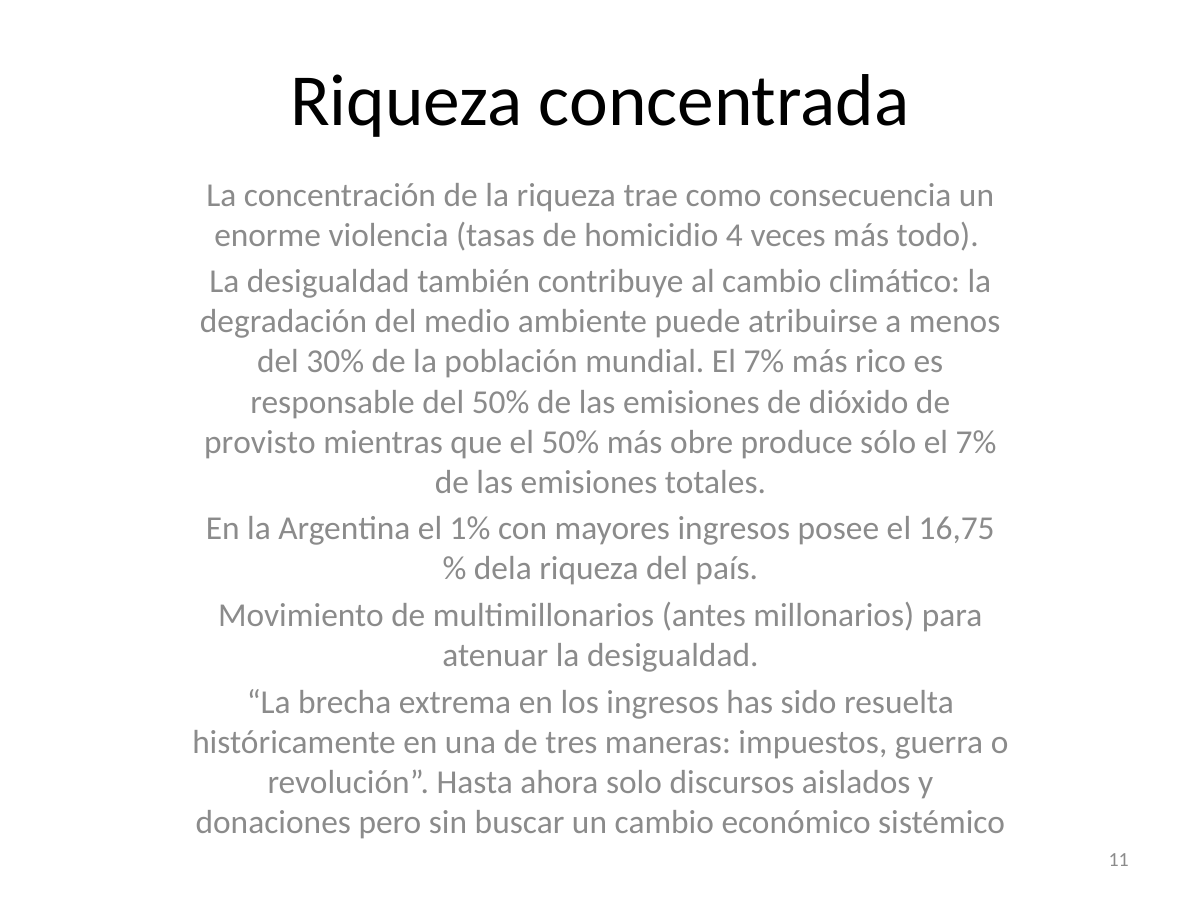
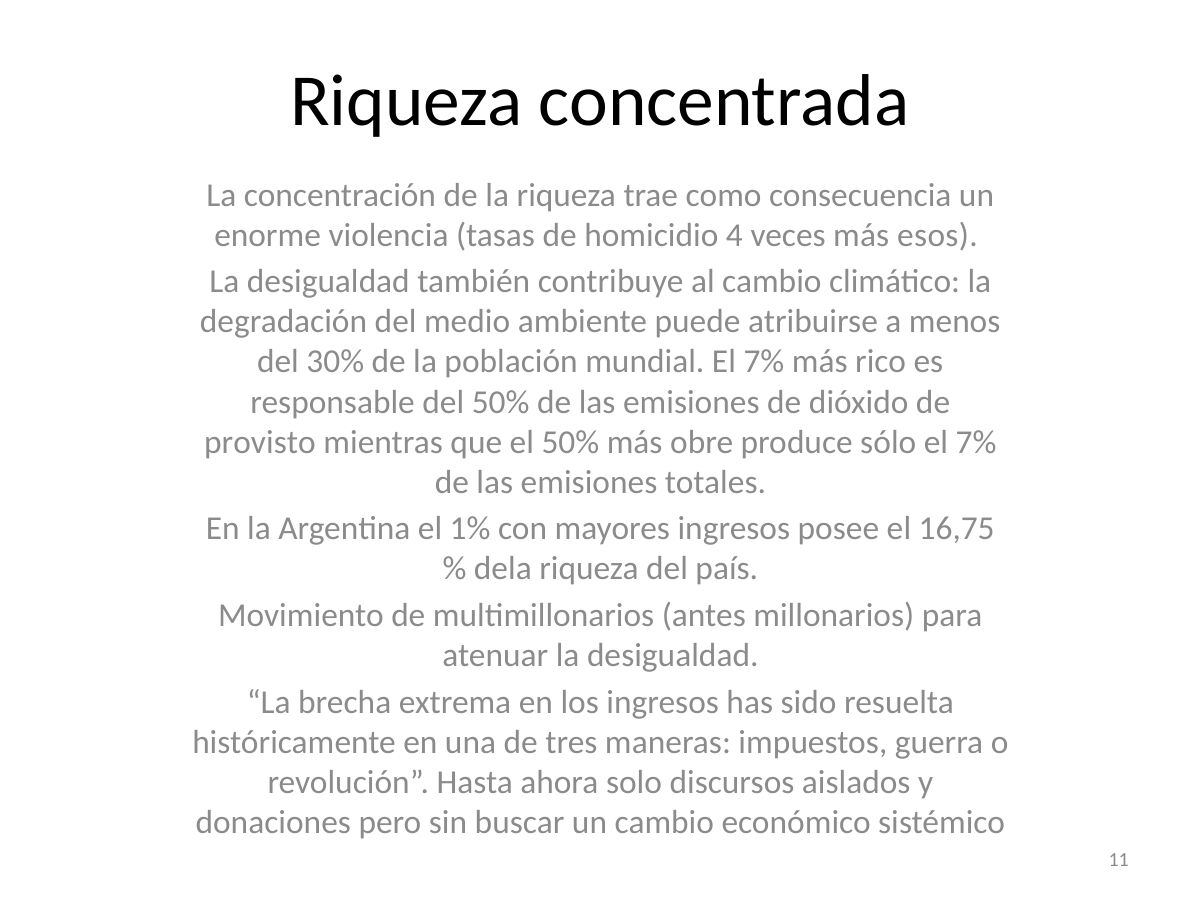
todo: todo -> esos (937, 235)
